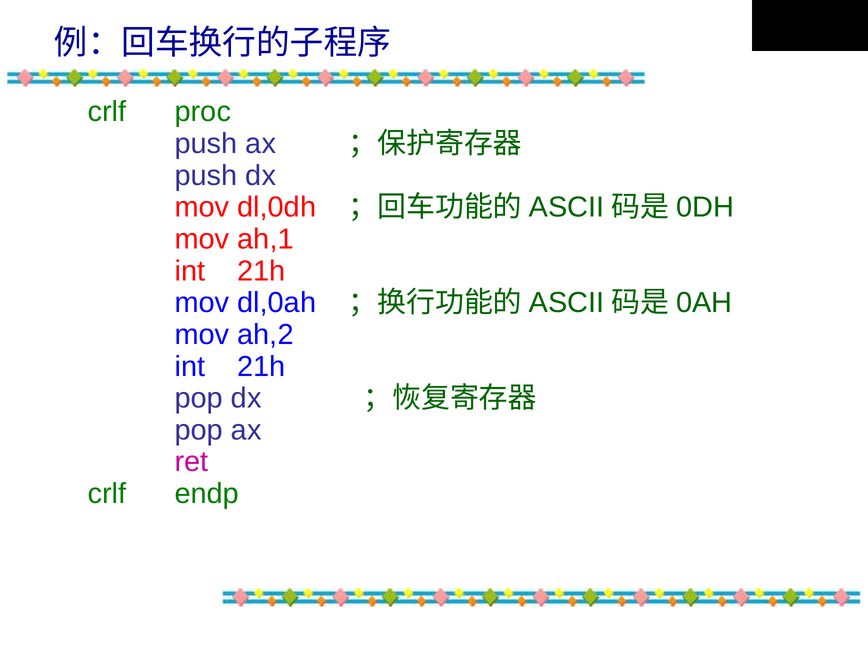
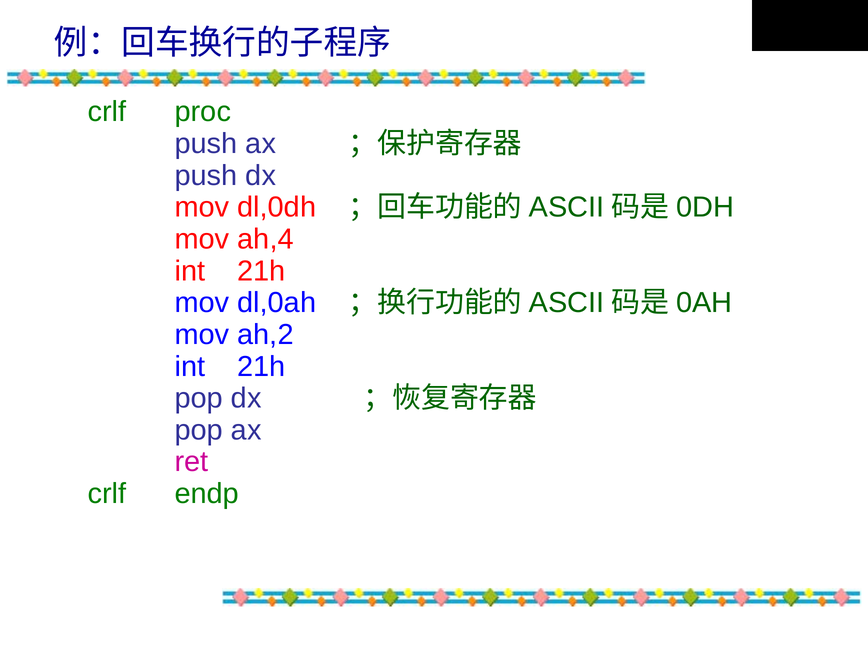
ah,1: ah,1 -> ah,4 (266, 239)
